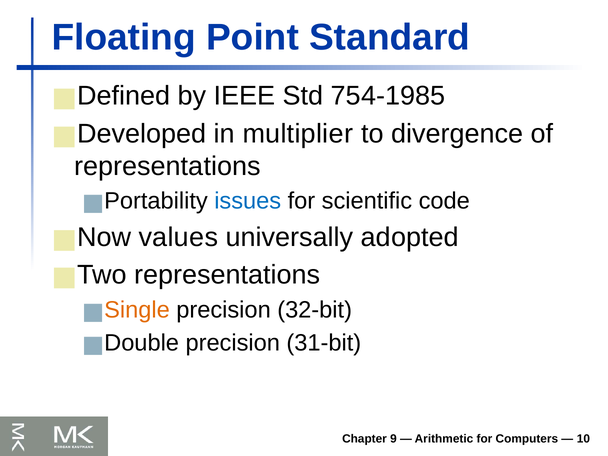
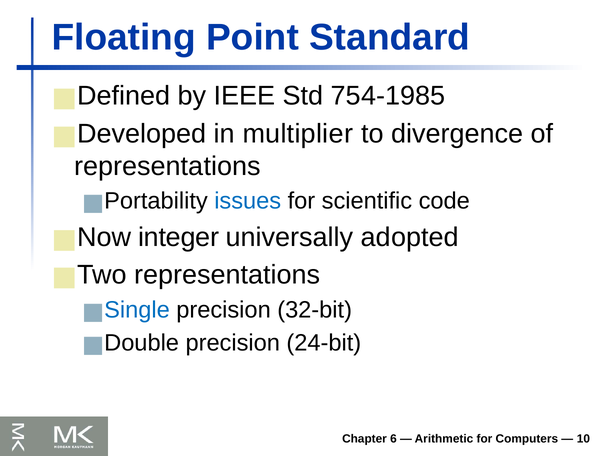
values: values -> integer (179, 237)
Single colour: orange -> blue (137, 310)
31-bit: 31-bit -> 24-bit (324, 343)
9: 9 -> 6 (393, 439)
